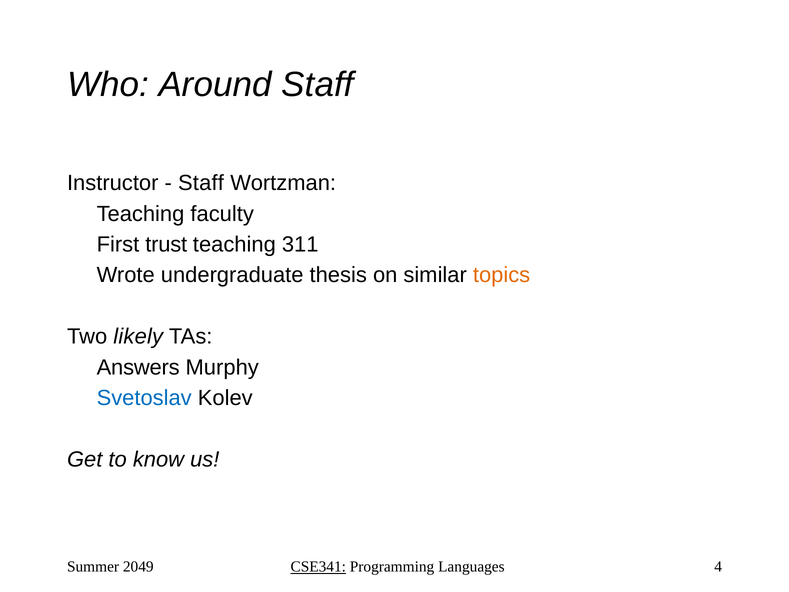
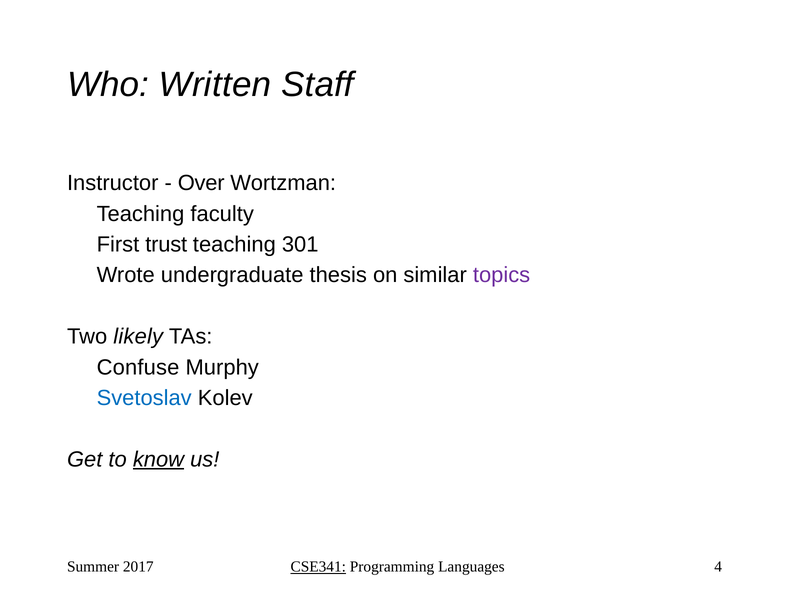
Around: Around -> Written (215, 85)
Staff: Staff -> Over (201, 183)
311: 311 -> 301 (300, 244)
topics colour: orange -> purple (502, 275)
Answers: Answers -> Confuse (138, 367)
know underline: none -> present (158, 459)
2049: 2049 -> 2017 (138, 567)
